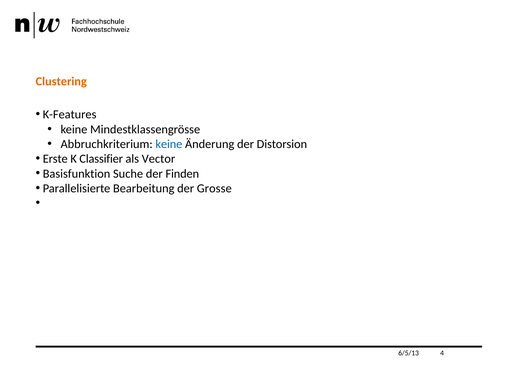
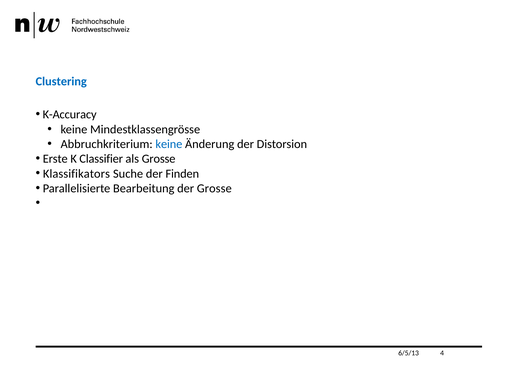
Clustering colour: orange -> blue (61, 81)
K-Features: K-Features -> K-Accuracy (70, 115)
als Vector: Vector -> Grosse (159, 159)
Basisfunktion: Basisfunktion -> Klassifikators (76, 174)
